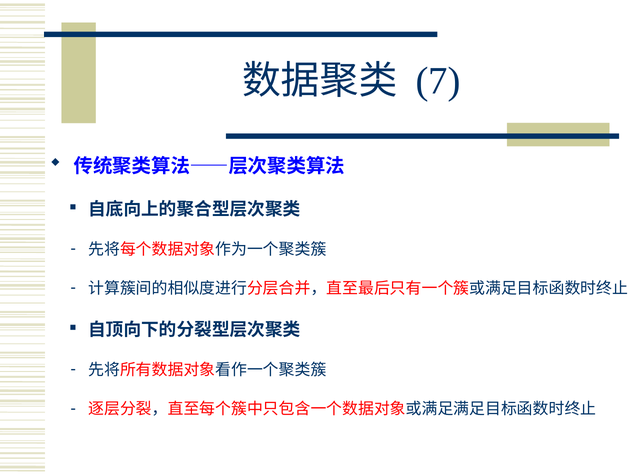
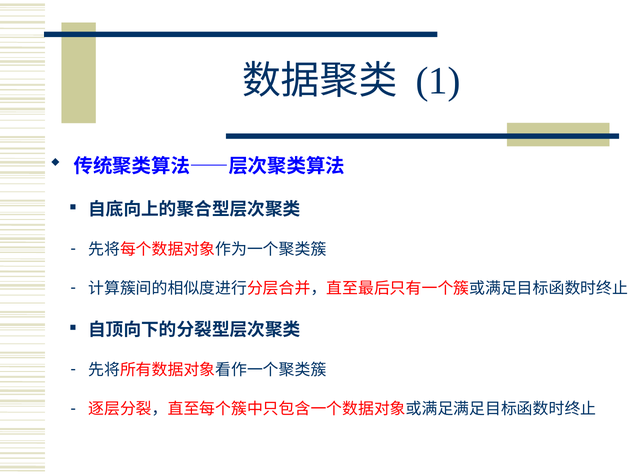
7: 7 -> 1 (438, 81)
